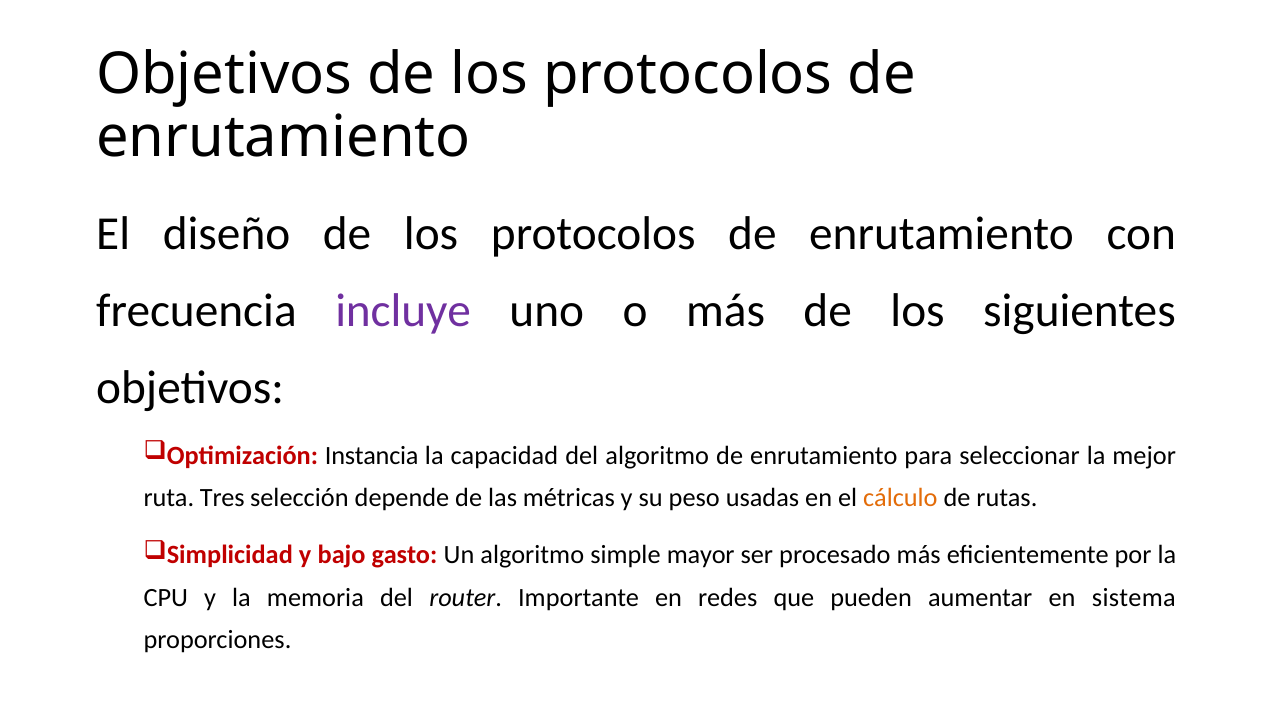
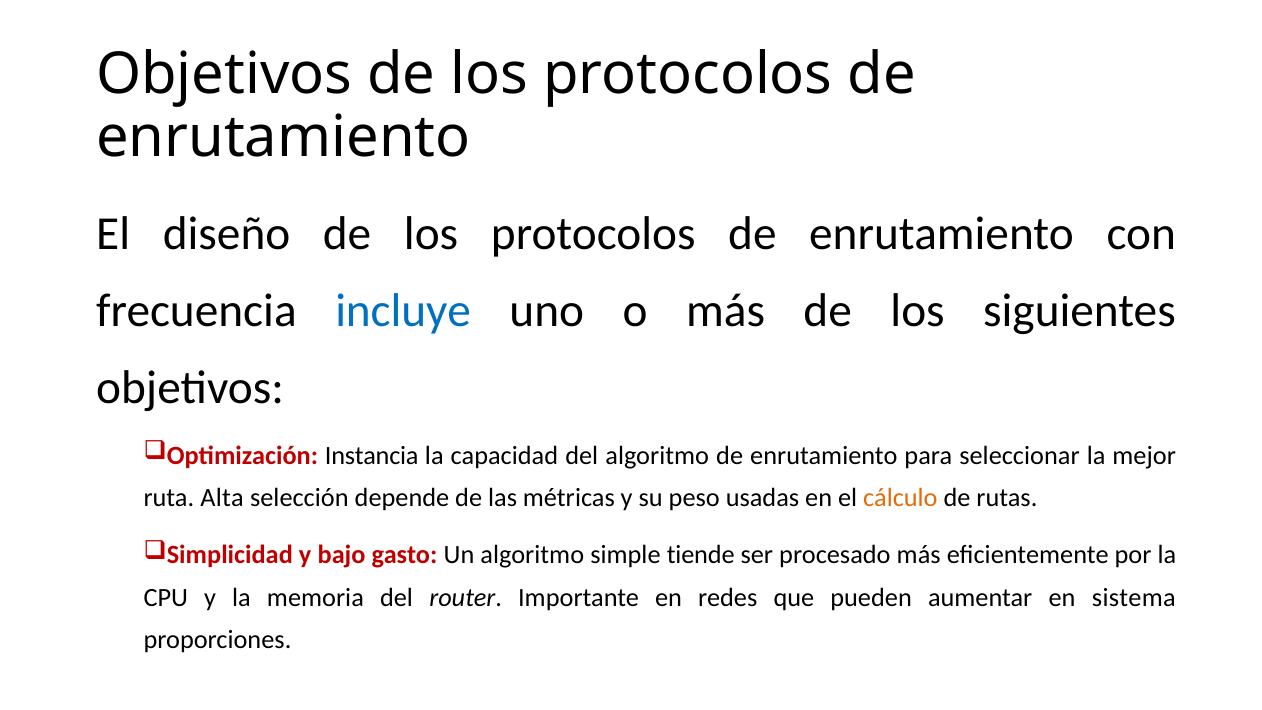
incluye colour: purple -> blue (403, 311)
Tres: Tres -> Alta (222, 498)
mayor: mayor -> tiende (701, 555)
